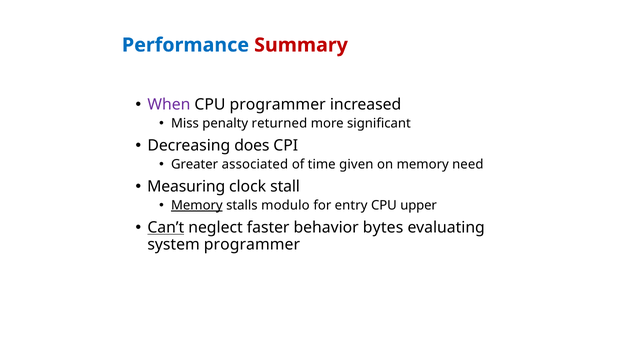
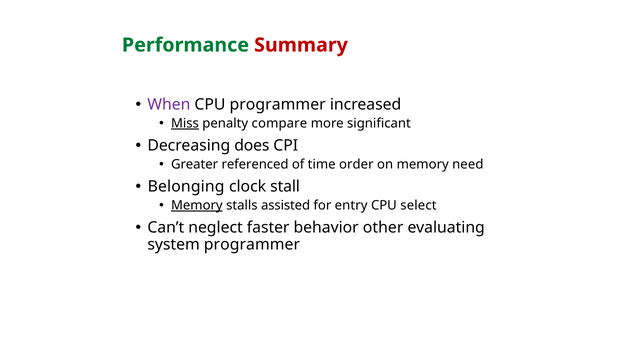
Performance colour: blue -> green (185, 45)
Miss underline: none -> present (185, 123)
returned: returned -> compare (279, 123)
associated: associated -> referenced (255, 165)
given: given -> order (356, 165)
Measuring: Measuring -> Belonging (186, 187)
modulo: modulo -> assisted (286, 206)
upper: upper -> select (418, 206)
Can’t underline: present -> none (166, 228)
bytes: bytes -> other (383, 228)
